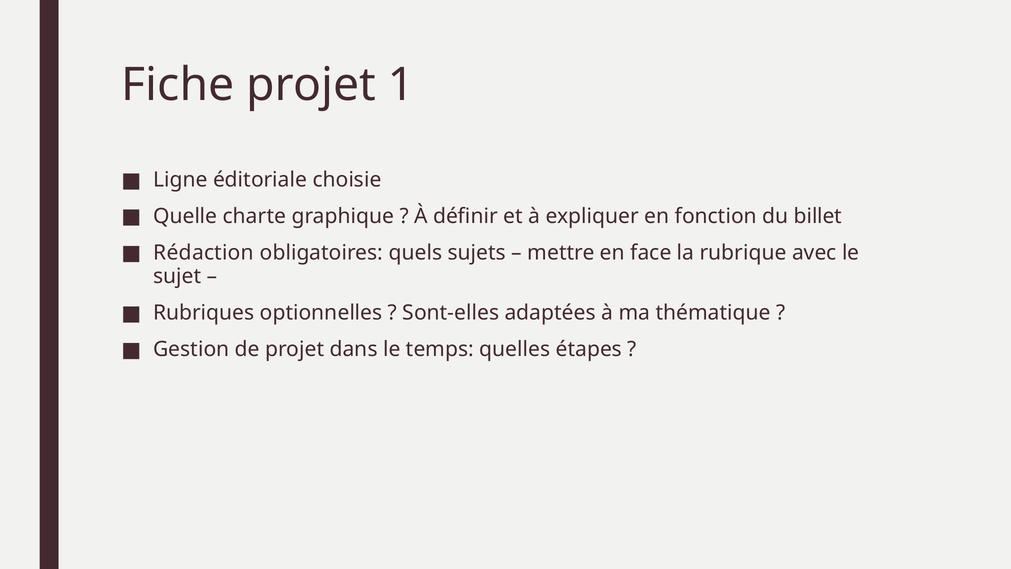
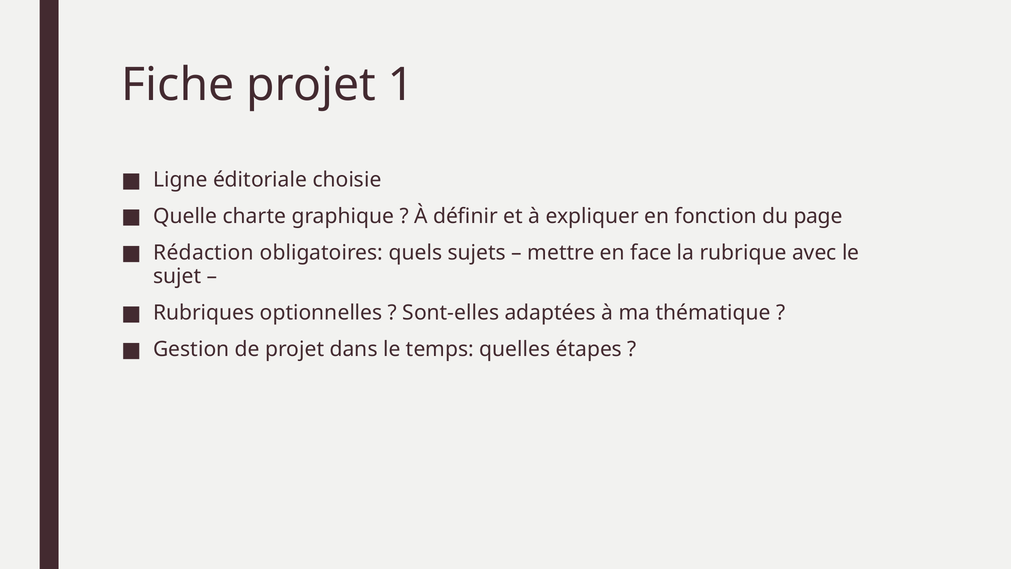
billet: billet -> page (818, 216)
